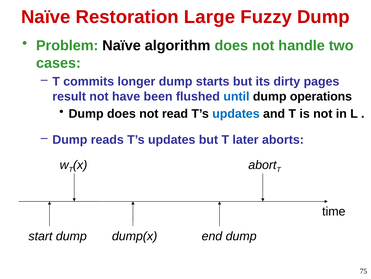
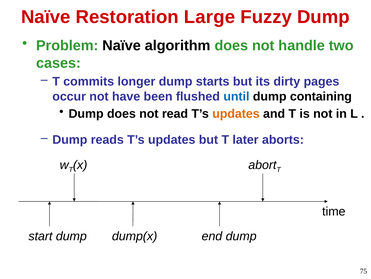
result: result -> occur (69, 96)
operations: operations -> containing (321, 96)
updates colour: blue -> orange (236, 113)
